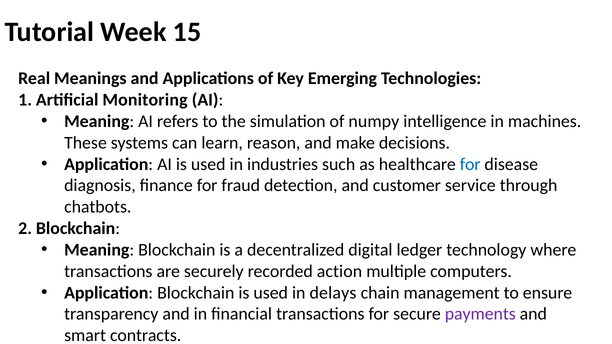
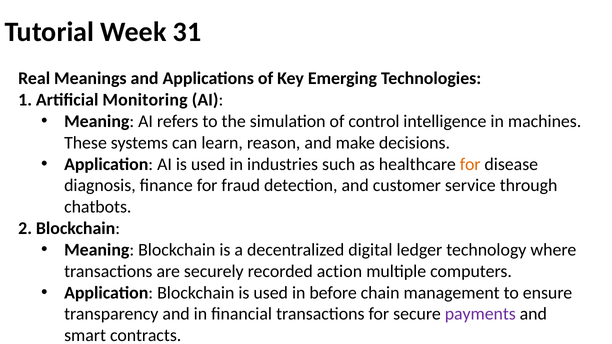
15: 15 -> 31 (187, 32)
numpy: numpy -> control (374, 121)
for colour: blue -> orange (470, 164)
delays: delays -> before (333, 293)
